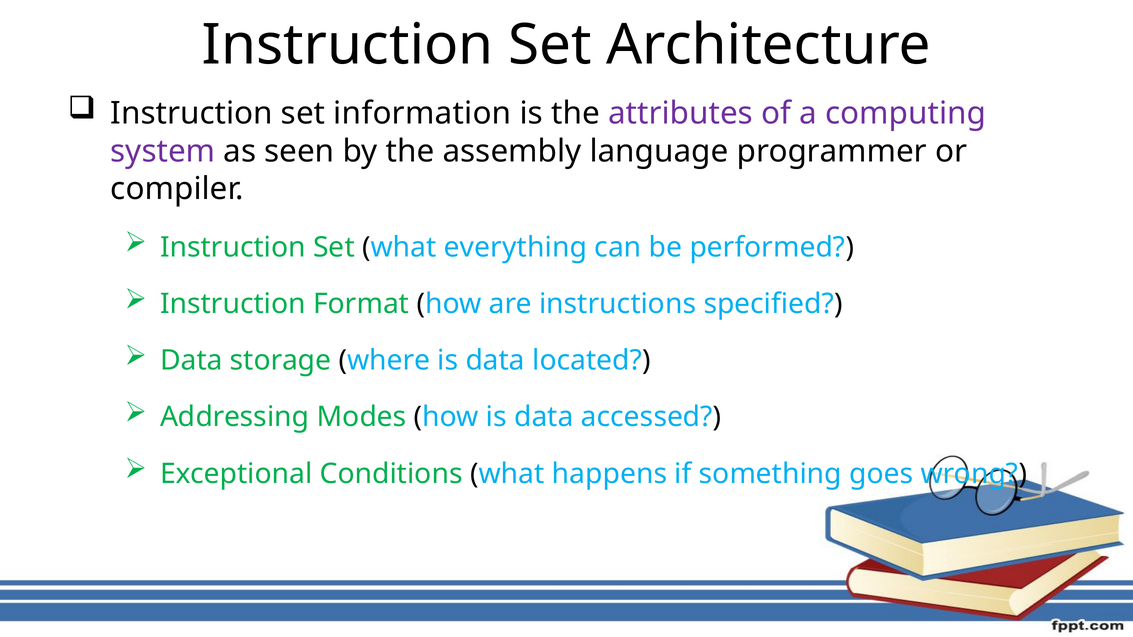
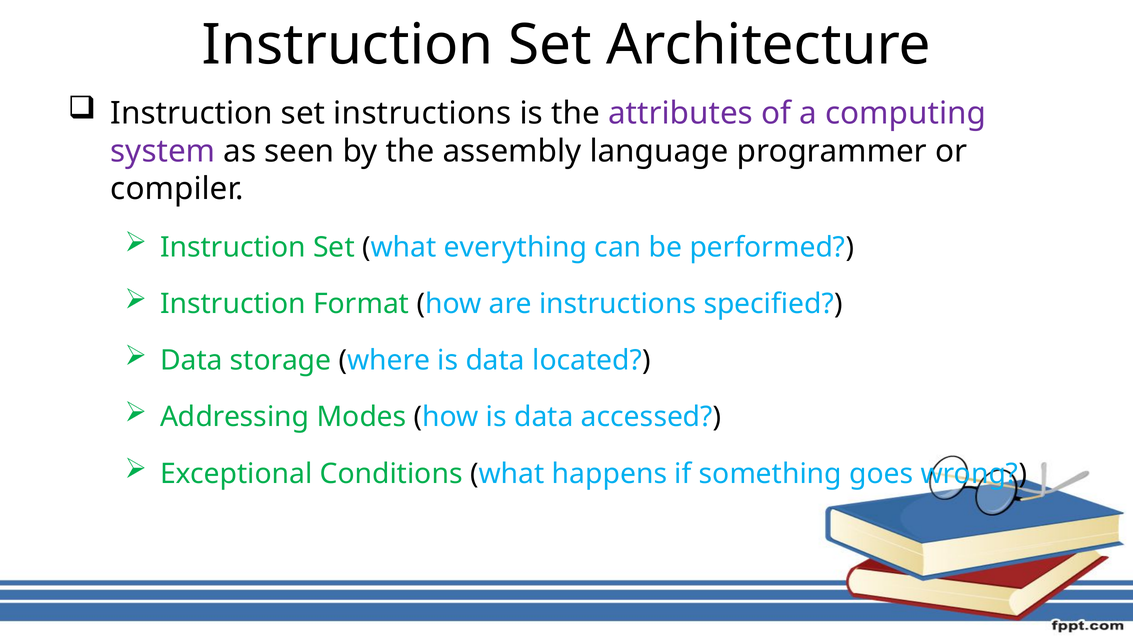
set information: information -> instructions (422, 114)
